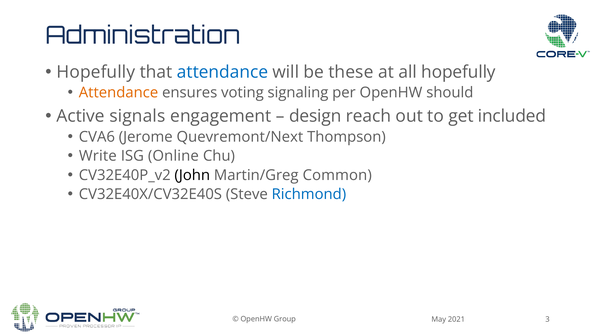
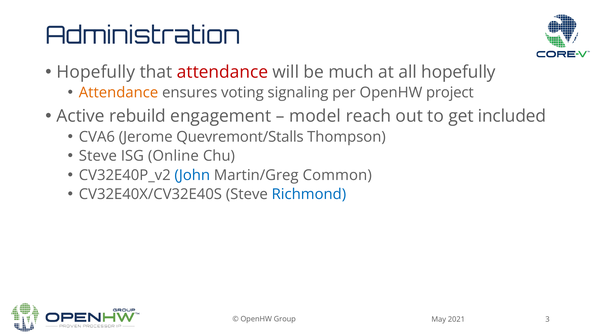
attendance colour: blue -> red (223, 72)
these: these -> much (351, 72)
should: should -> project (450, 93)
signals: signals -> rebuild (138, 116)
design: design -> model (315, 116)
Quevremont/Next: Quevremont/Next -> Quevremont/Stalls (240, 137)
Write: Write -> Steve (98, 156)
John colour: black -> blue (192, 175)
